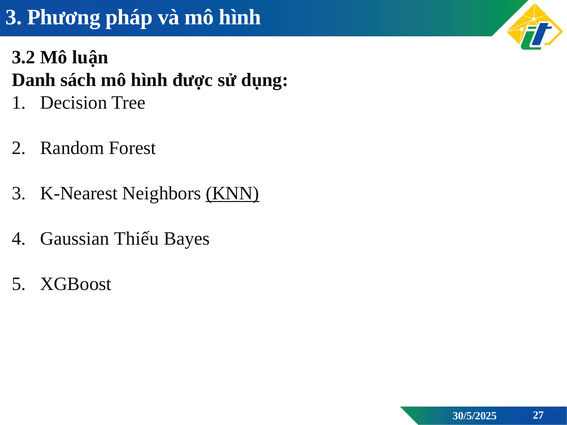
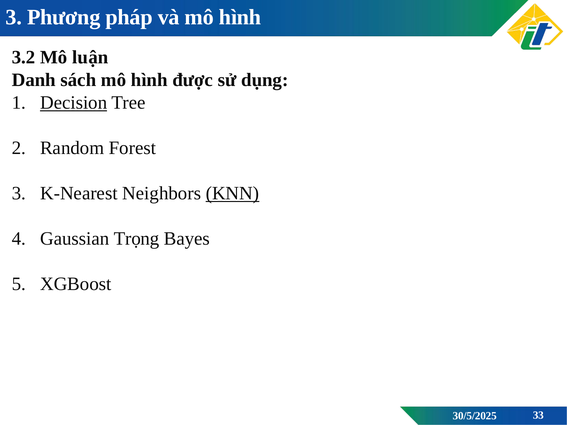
Decision underline: none -> present (74, 103)
Thiếu: Thiếu -> Trọng (137, 239)
27: 27 -> 33 (538, 415)
